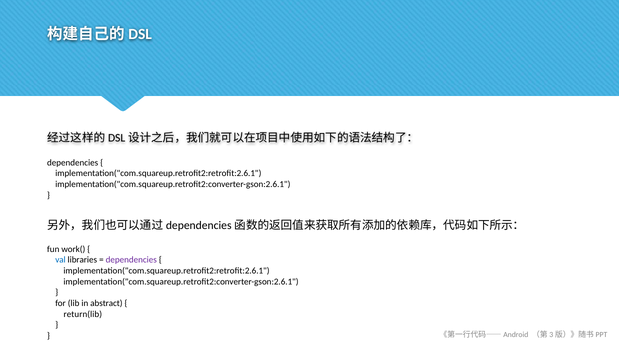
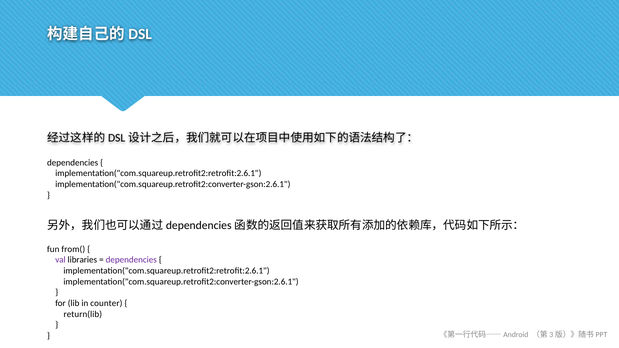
work(: work( -> from( (73, 249)
val colour: blue -> purple (60, 260)
abstract: abstract -> counter (106, 303)
